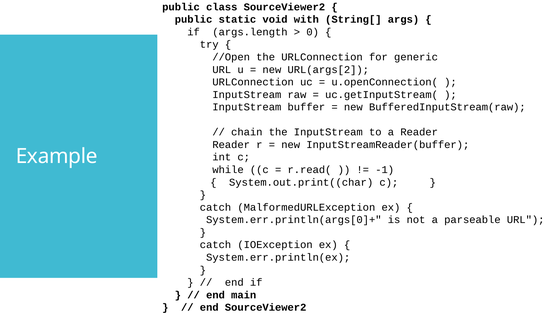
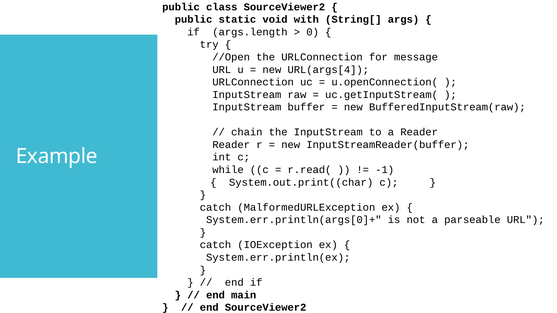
generic: generic -> message (416, 57)
URL(args[2: URL(args[2 -> URL(args[4 (328, 70)
